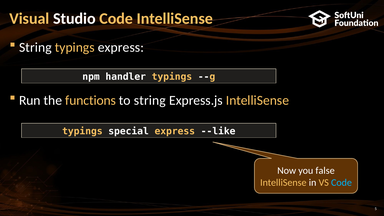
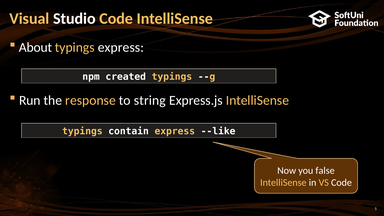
String: String -> About (35, 47)
handler: handler -> created (126, 77)
functions: functions -> response (91, 100)
special: special -> contain (129, 131)
Code colour: light blue -> white (341, 183)
